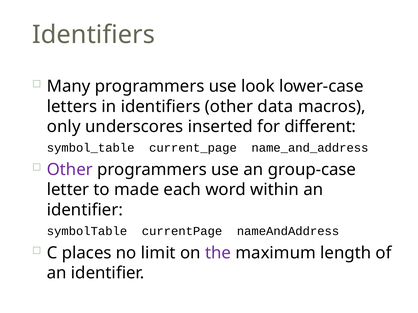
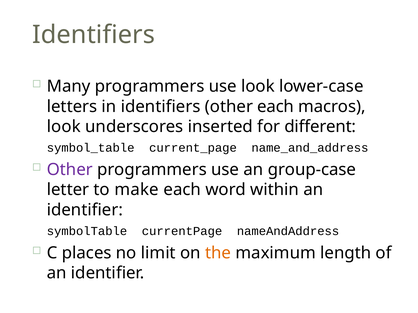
other data: data -> each (276, 107)
only: only -> look (64, 127)
made: made -> make (137, 190)
the colour: purple -> orange (218, 253)
